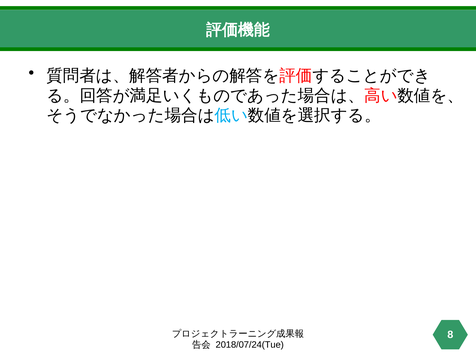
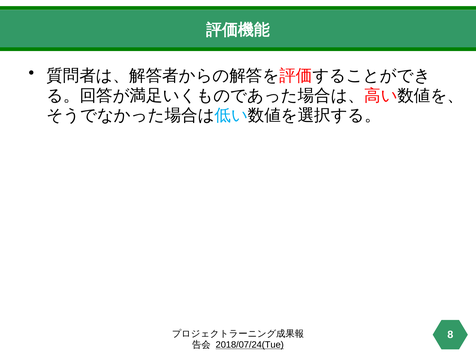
2018/07/24(Tue underline: none -> present (250, 345)
